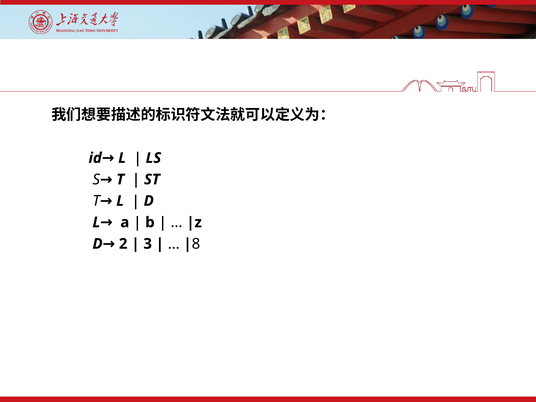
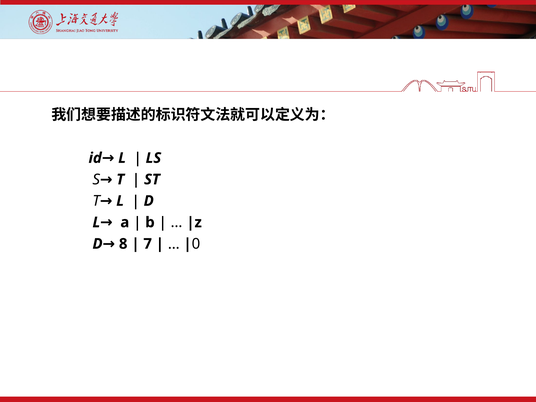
8: 8 -> 0 (196, 244)
2: 2 -> 8 (123, 244)
3: 3 -> 7 (148, 244)
